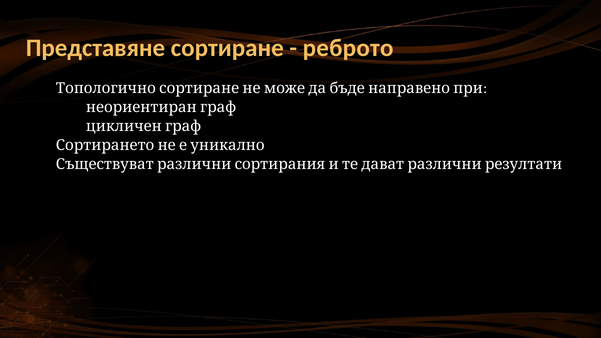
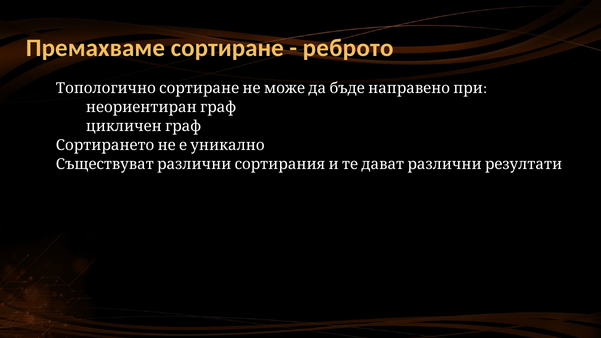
Представяне: Представяне -> Премахваме (95, 48)
